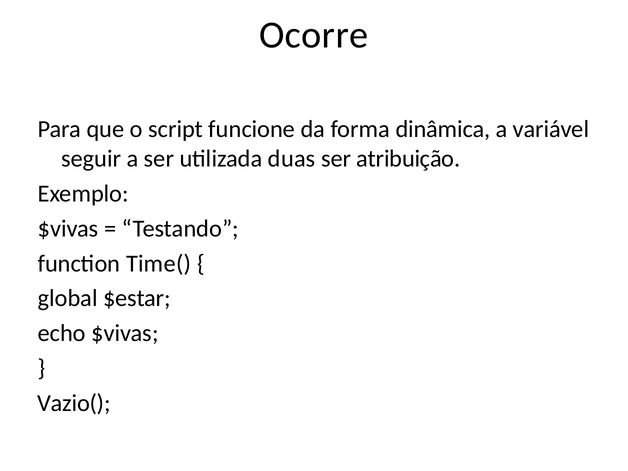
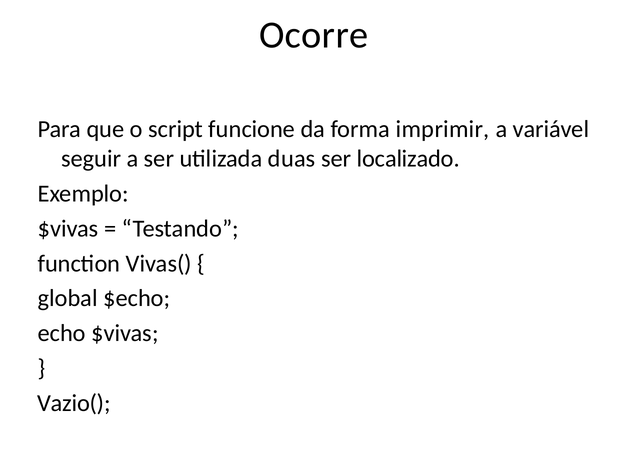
dinâmica: dinâmica -> imprimir (443, 129)
atribuição: atribuição -> localizado (408, 159)
Time(: Time( -> Vivas( (159, 263)
$estar: $estar -> $echo (137, 298)
